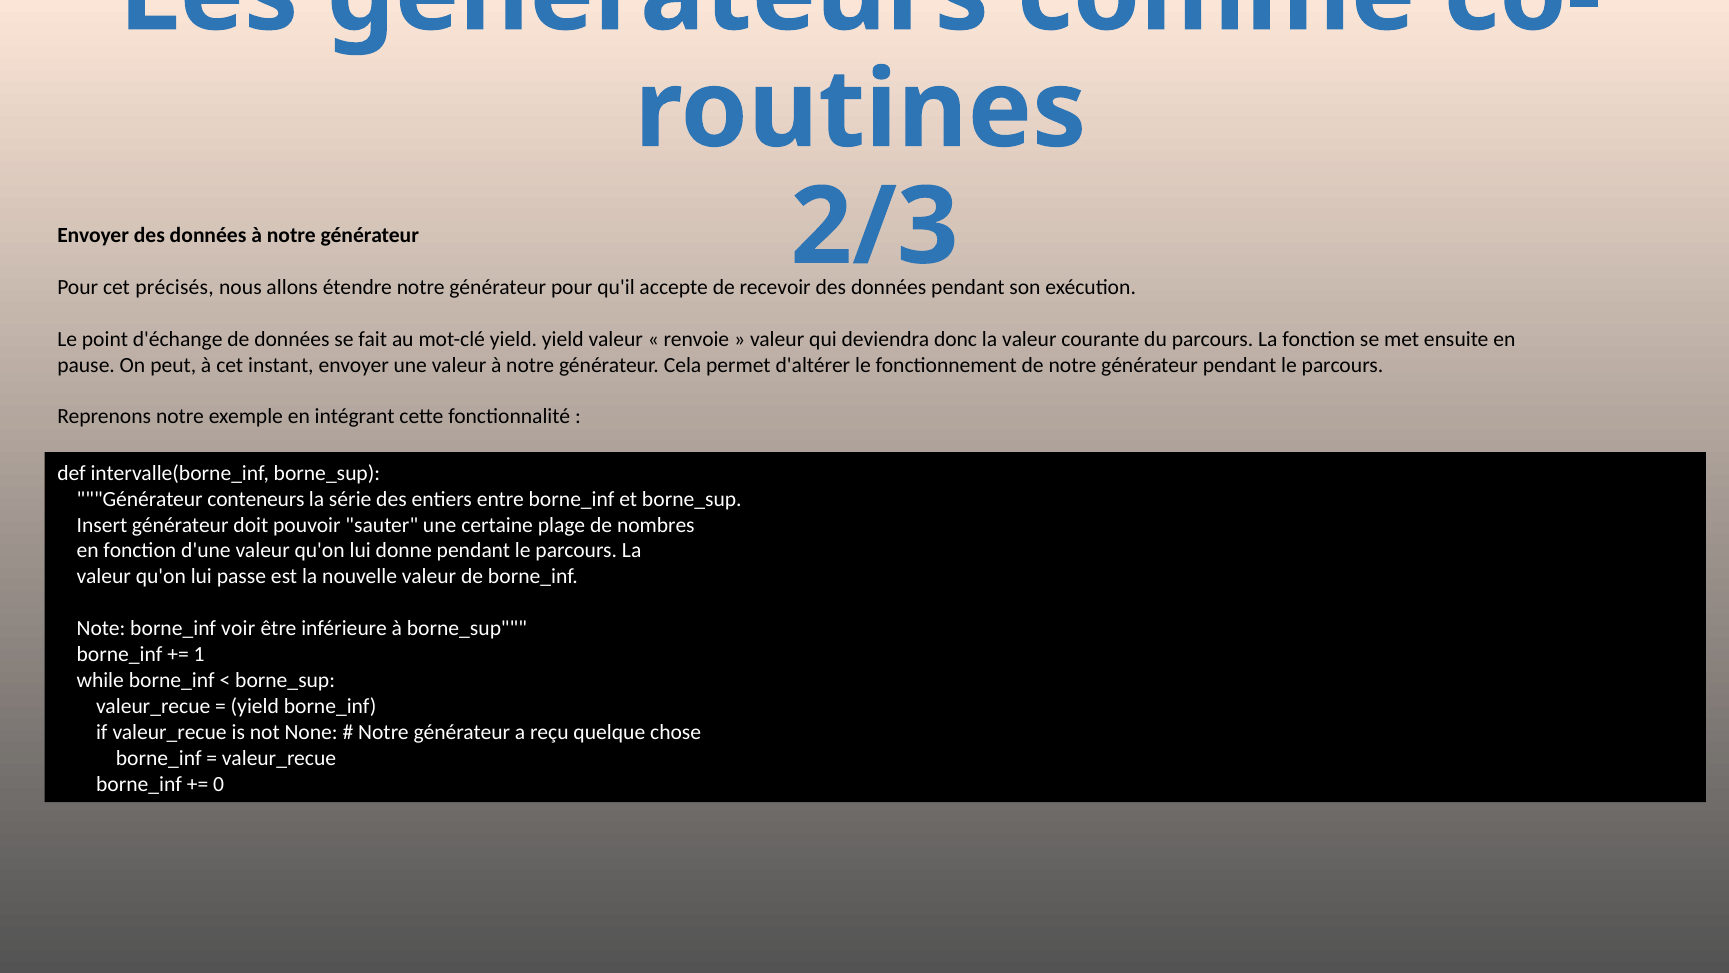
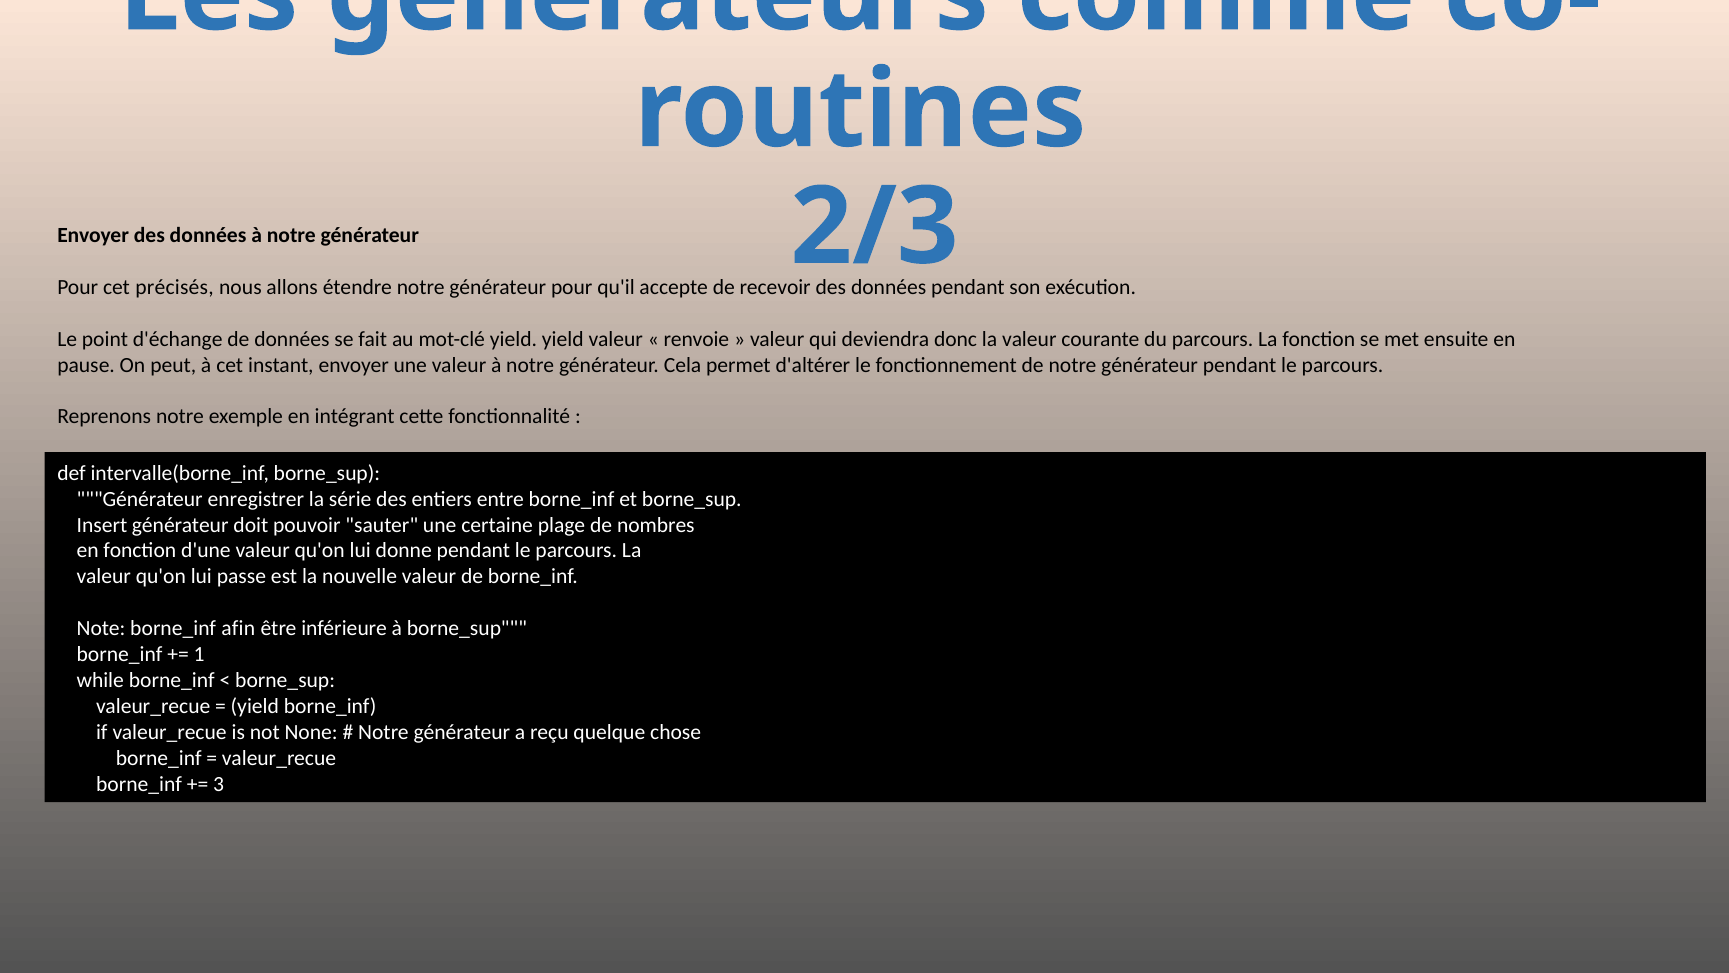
conteneurs: conteneurs -> enregistrer (256, 499)
voir: voir -> afin (238, 628)
0: 0 -> 3 (219, 784)
